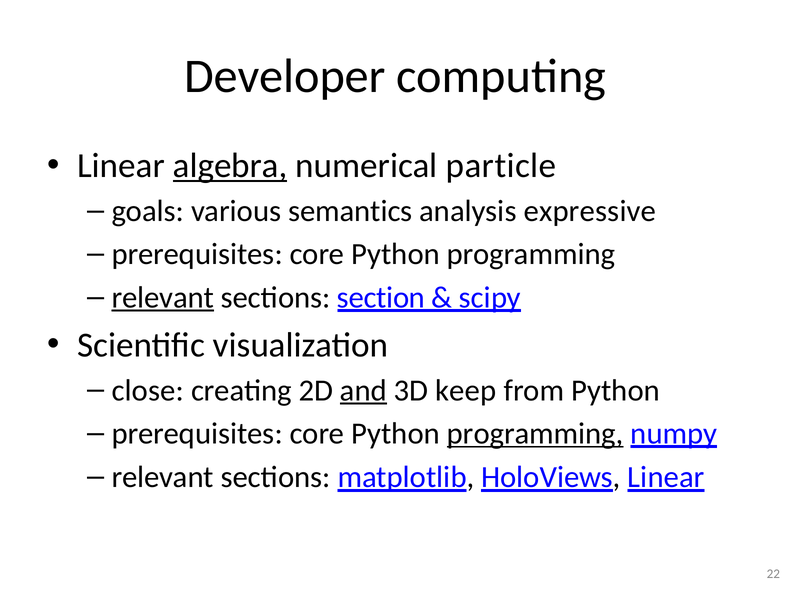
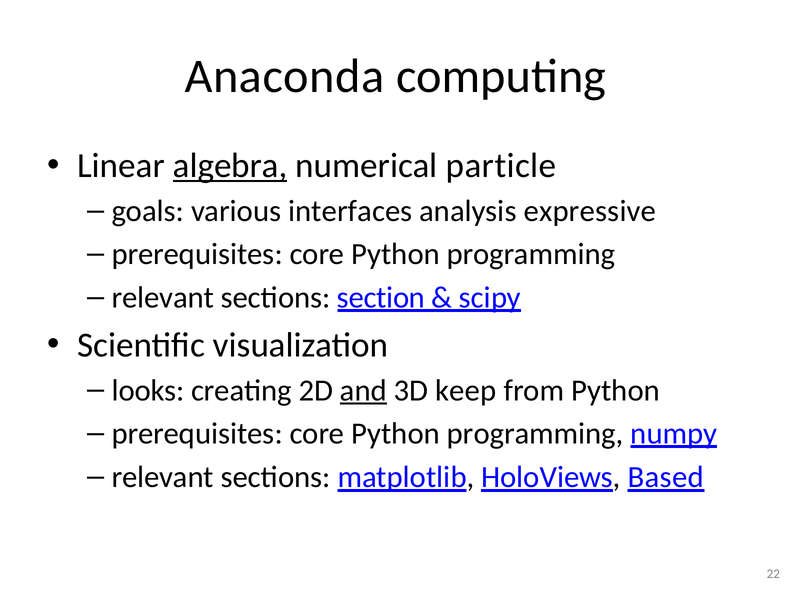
Developer: Developer -> Anaconda (284, 77)
semantics: semantics -> interfaces (350, 211)
relevant underline: present -> none (163, 298)
close: close -> looks (148, 391)
programming underline: present -> none (535, 434)
HoloViews Linear: Linear -> Based (666, 477)
